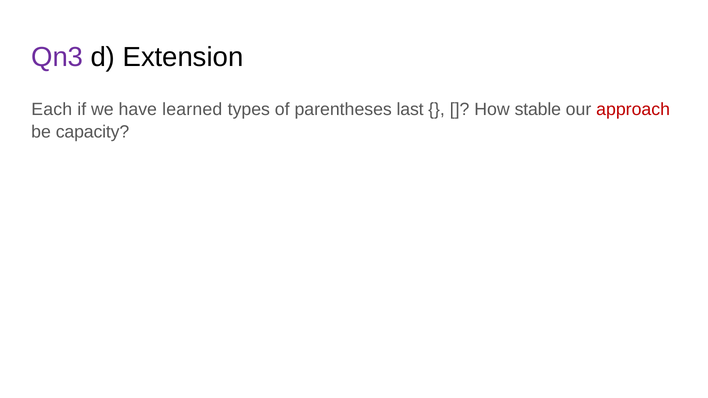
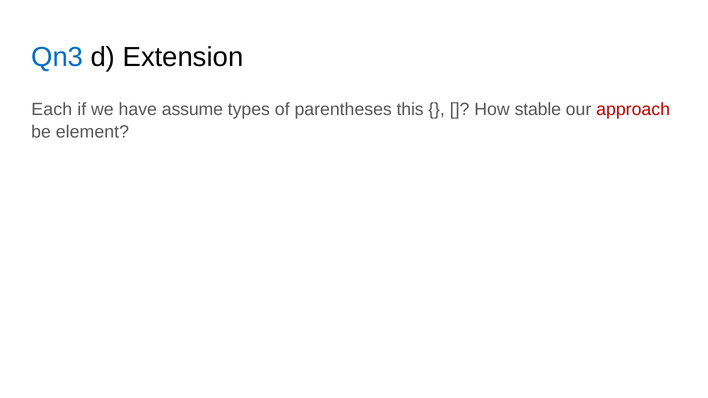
Qn3 colour: purple -> blue (57, 57)
learned: learned -> assume (192, 109)
last: last -> this (410, 109)
capacity: capacity -> element (92, 132)
